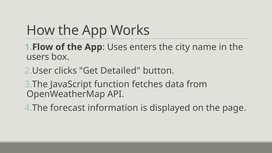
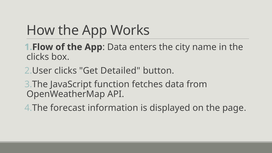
Uses: Uses -> Data (117, 47)
users: users -> clicks (38, 57)
